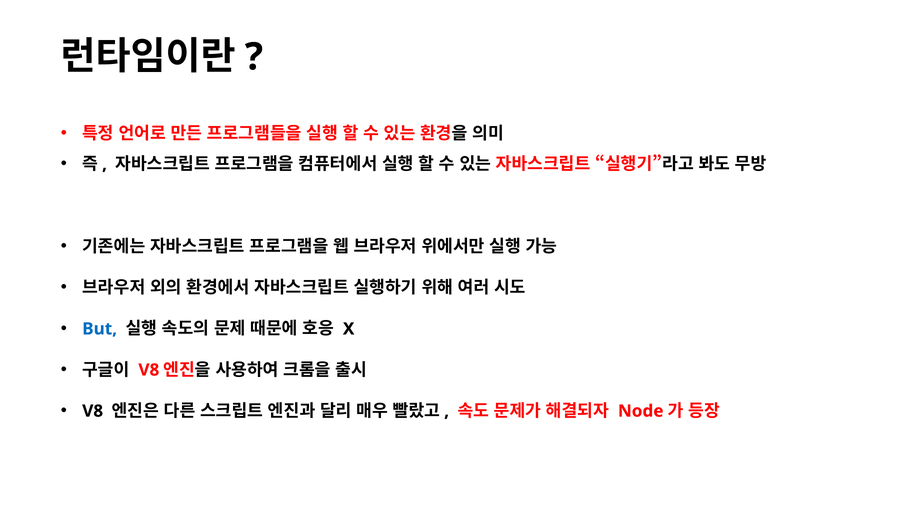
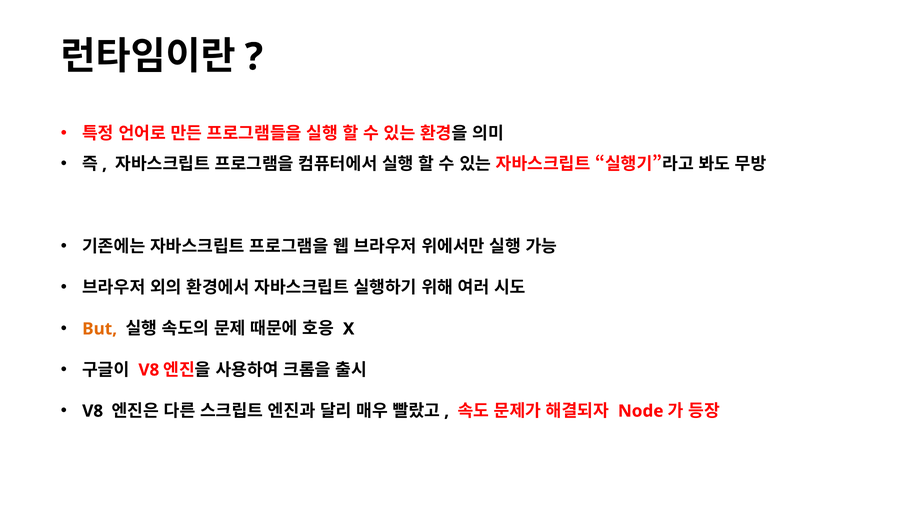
But colour: blue -> orange (100, 329)
